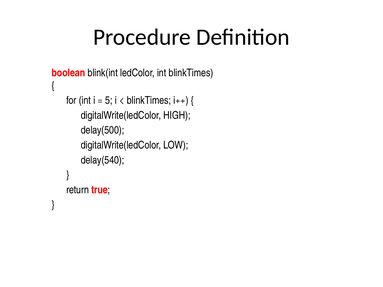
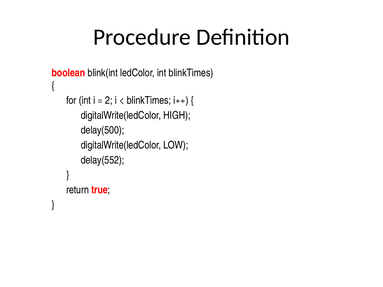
5: 5 -> 2 (109, 101)
delay(540: delay(540 -> delay(552 (103, 160)
